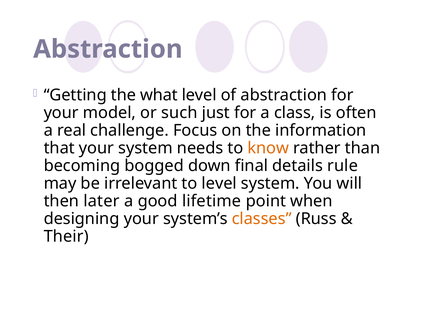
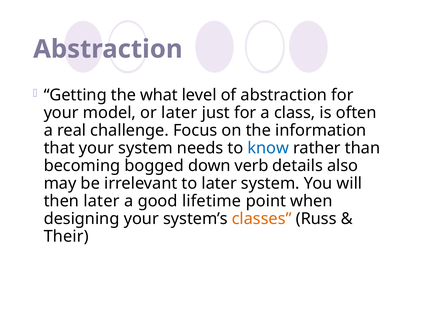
or such: such -> later (179, 113)
know colour: orange -> blue (268, 148)
final: final -> verb (252, 166)
rule: rule -> also (343, 166)
to level: level -> later (219, 183)
